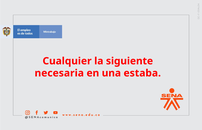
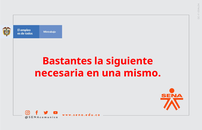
Cualquier: Cualquier -> Bastantes (67, 61)
estaba: estaba -> mismo (142, 73)
